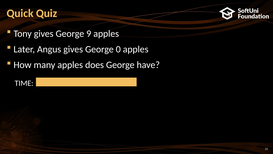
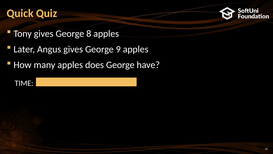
9: 9 -> 8 (89, 34)
0: 0 -> 9 (118, 49)
